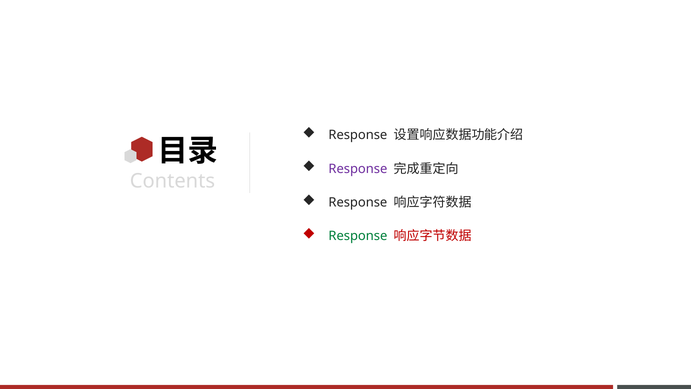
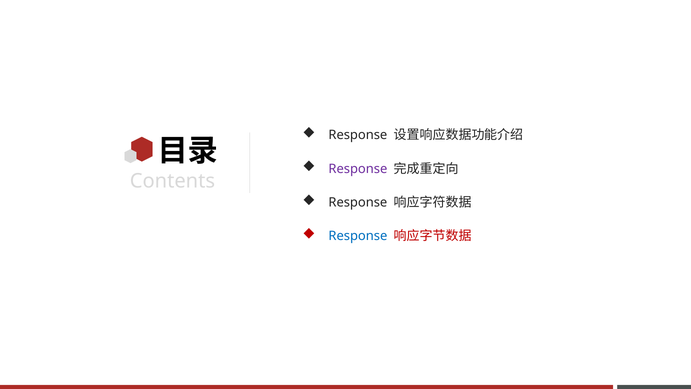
Response colour: green -> blue (358, 236)
